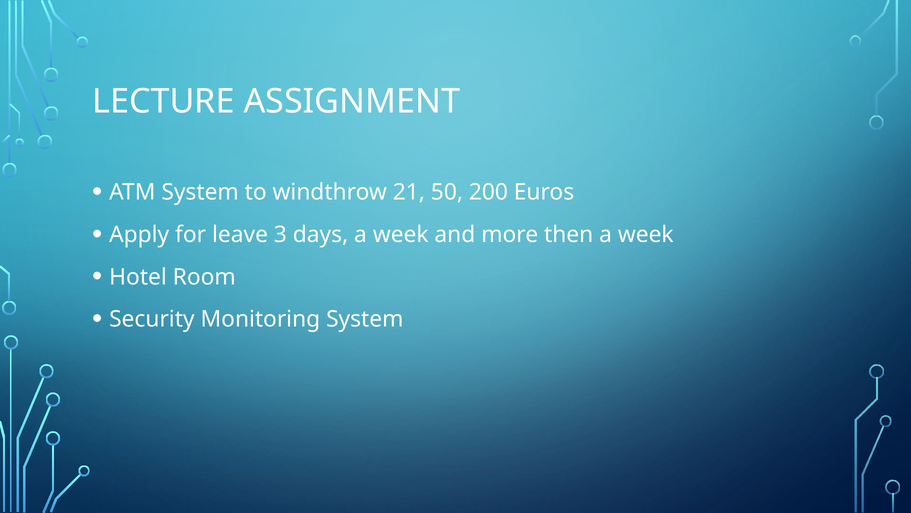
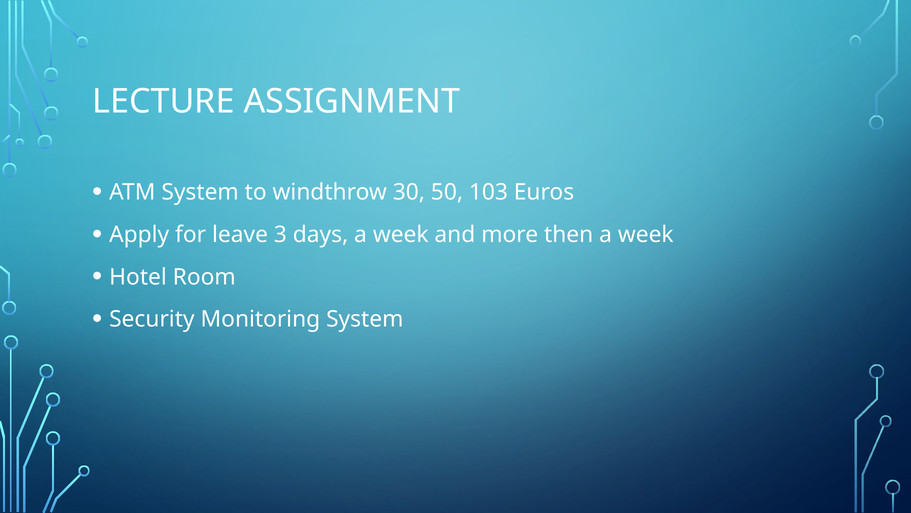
21: 21 -> 30 (409, 192)
200: 200 -> 103 (488, 192)
